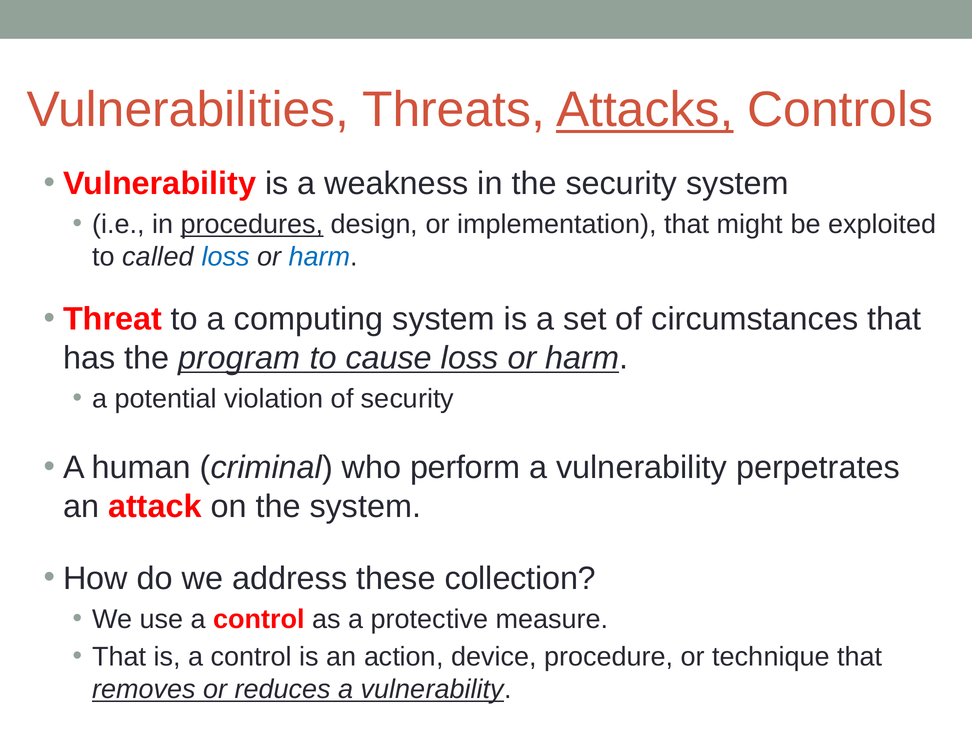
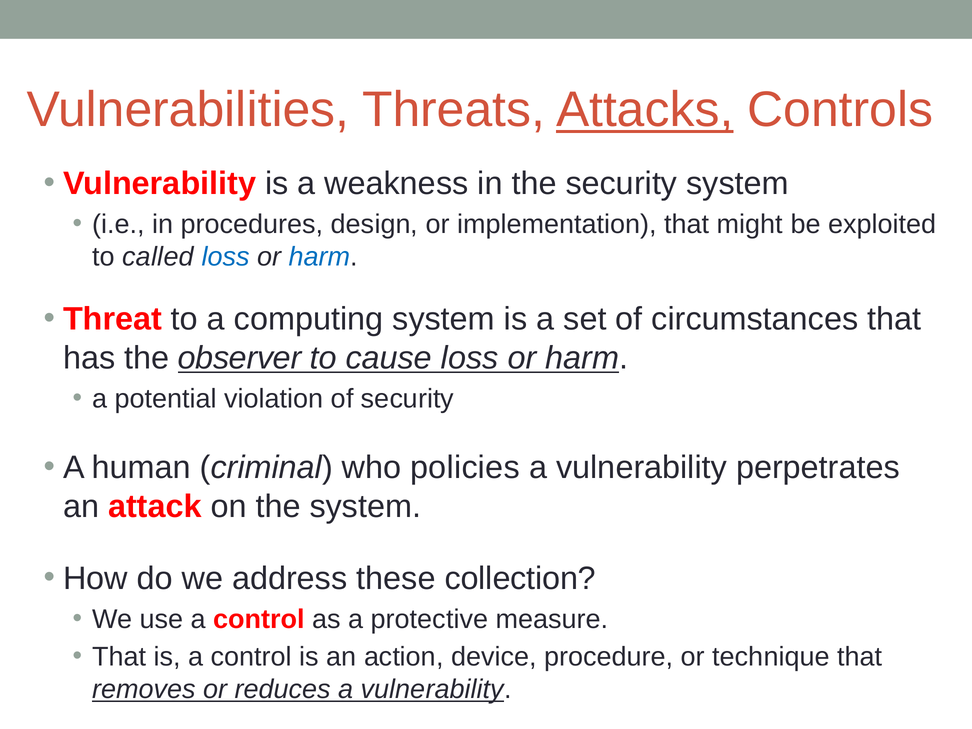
procedures underline: present -> none (252, 224)
program: program -> observer (240, 358)
perform: perform -> policies (465, 468)
